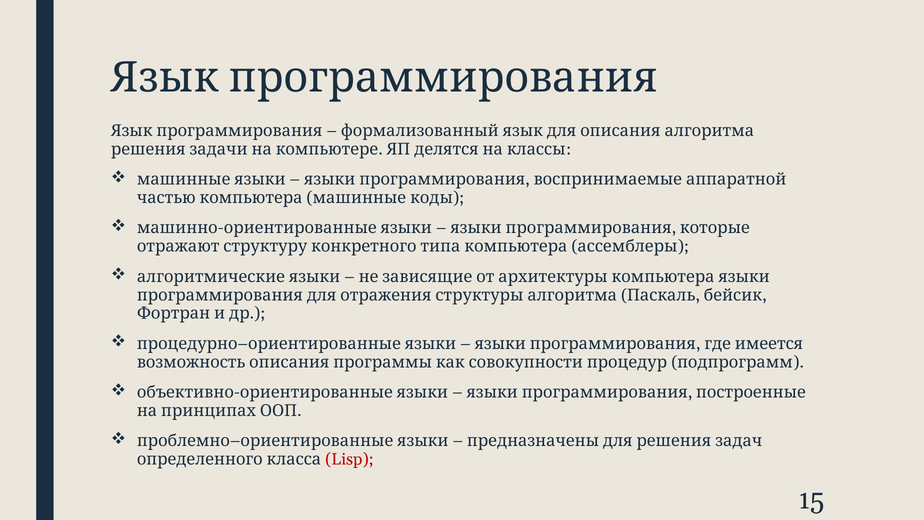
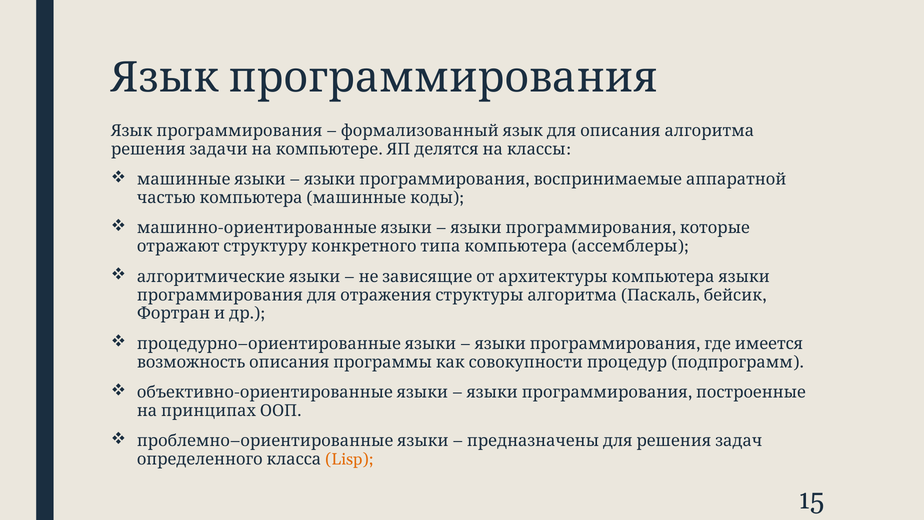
Lisp colour: red -> orange (350, 459)
